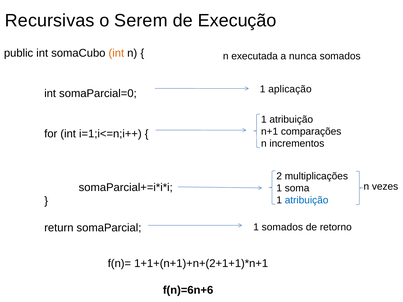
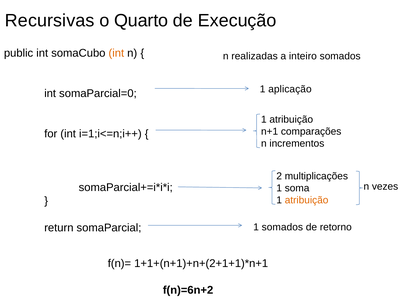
Serem: Serem -> Quarto (141, 21)
executada: executada -> realizadas (255, 56)
nunca: nunca -> inteiro (303, 56)
atribuição colour: blue -> orange (307, 200)
f(n)=6n+6: f(n)=6n+6 -> f(n)=6n+2 (188, 290)
